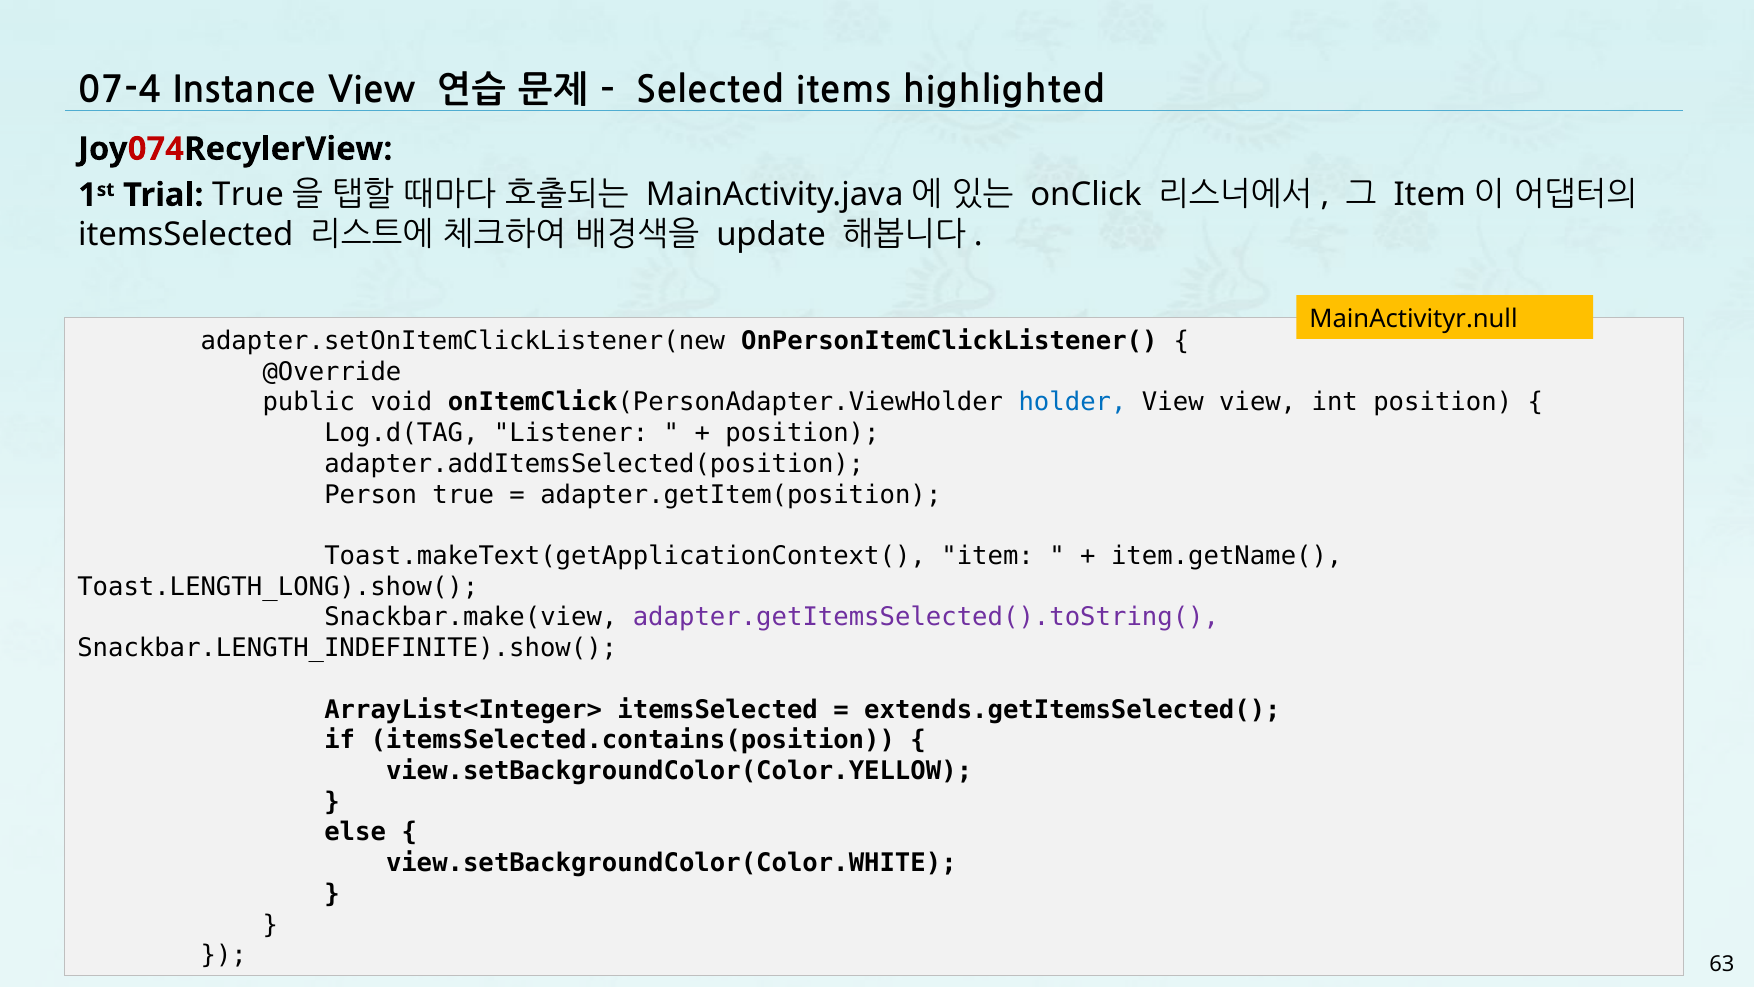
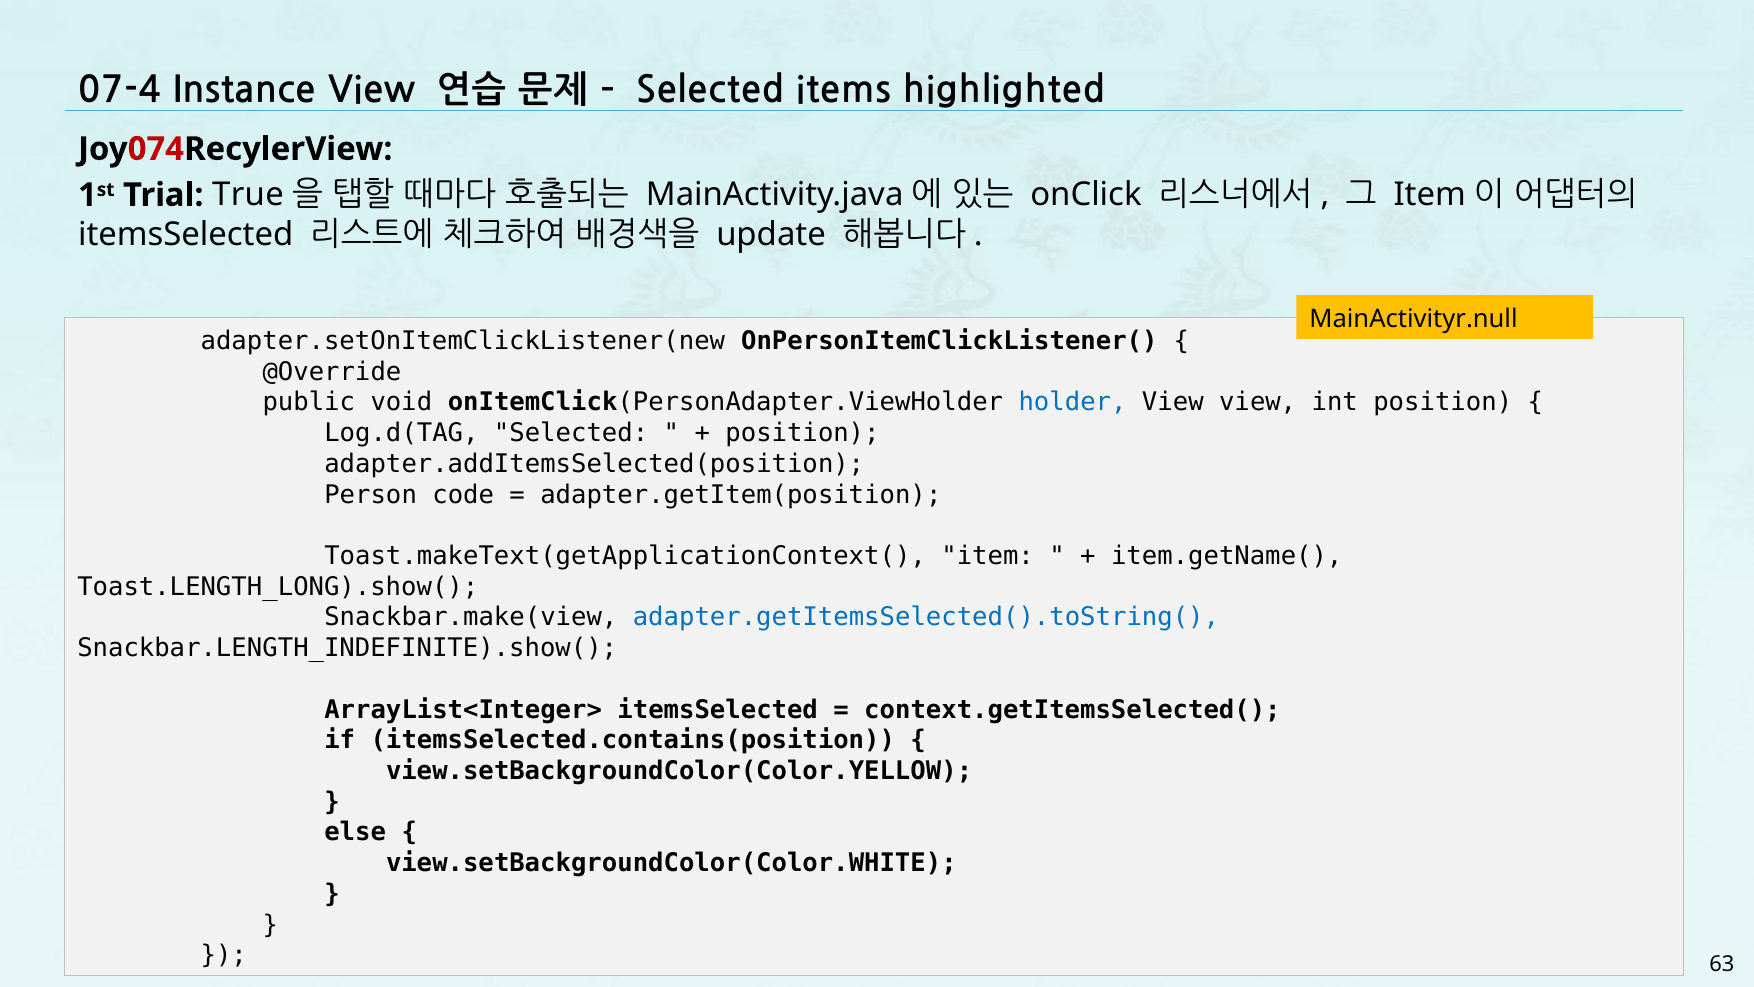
Log.d(TAG Listener: Listener -> Selected (571, 433)
Person true: true -> code (463, 494)
adapter.getItemsSelected().toString( colour: purple -> blue (926, 617)
extends.getItemsSelected(: extends.getItemsSelected( -> context.getItemsSelected( (1072, 709)
